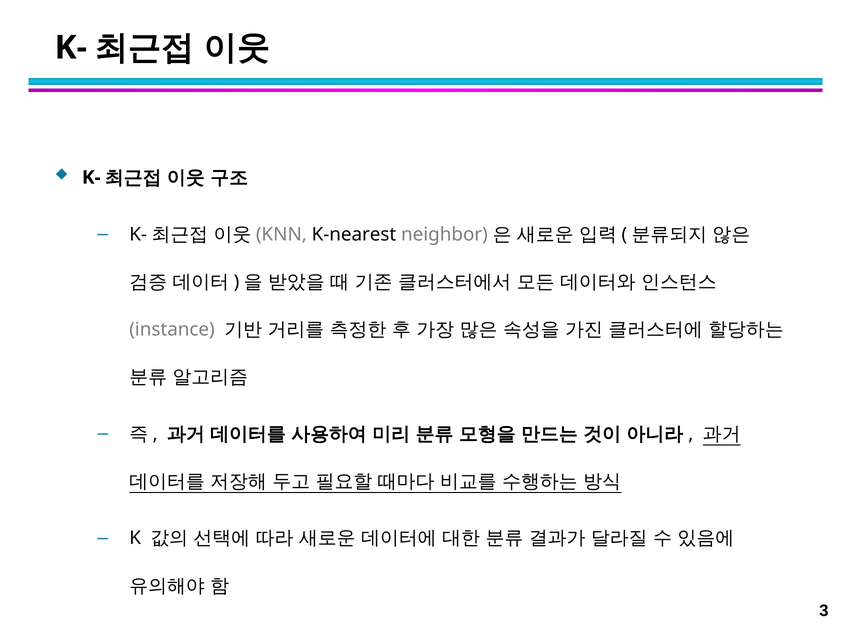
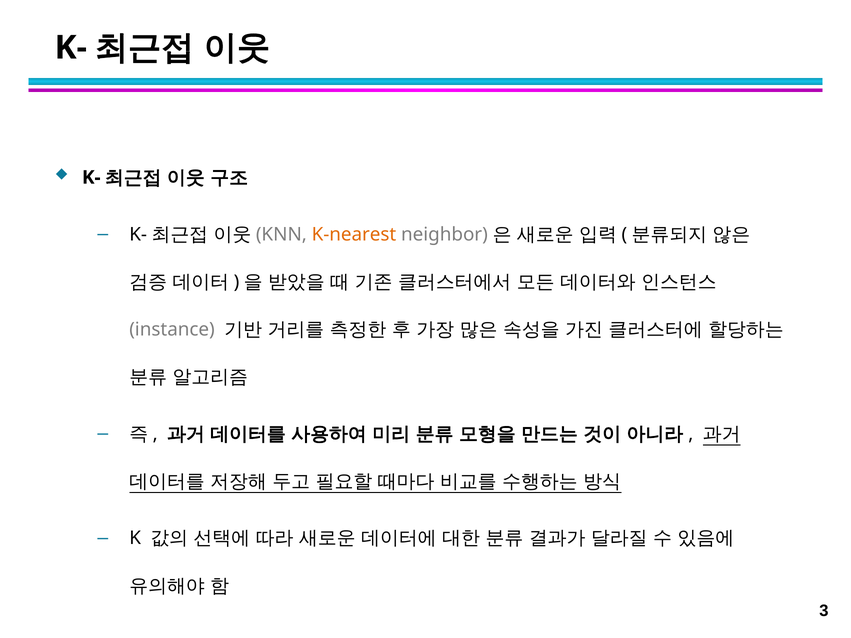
K-nearest colour: black -> orange (354, 234)
